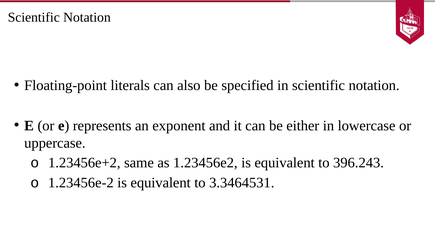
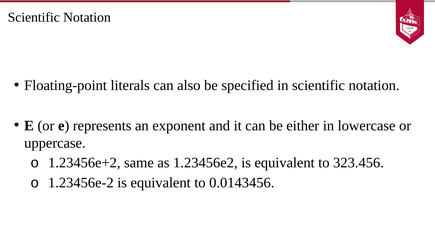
396.243: 396.243 -> 323.456 (359, 163)
3.3464531: 3.3464531 -> 0.0143456 (242, 183)
